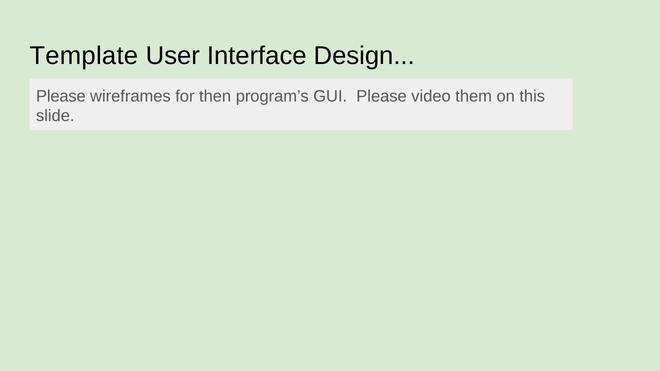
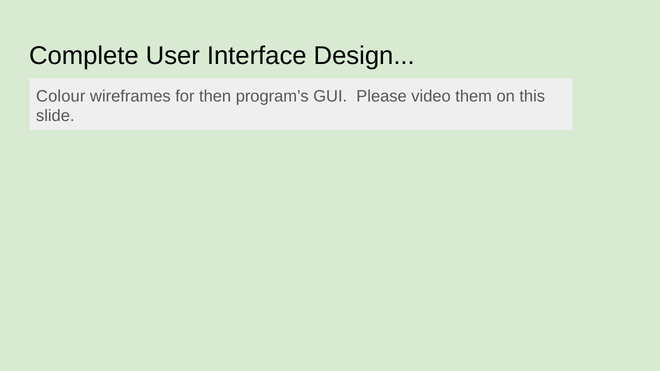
Template: Template -> Complete (84, 56)
Please: Please -> Colour (61, 96)
